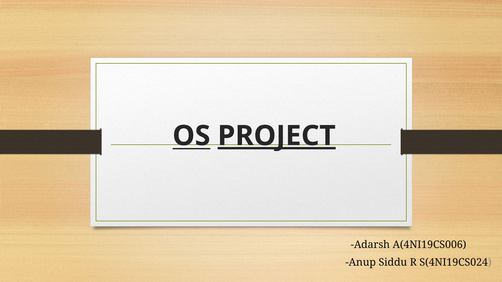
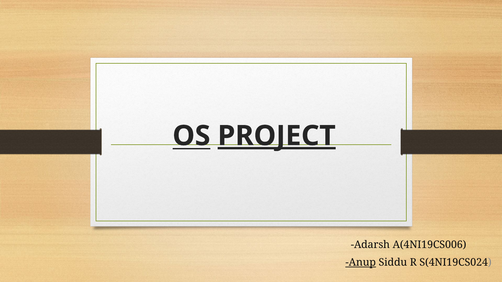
Anup underline: none -> present (361, 263)
